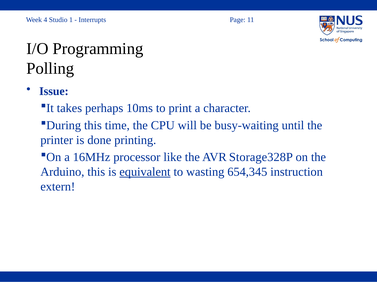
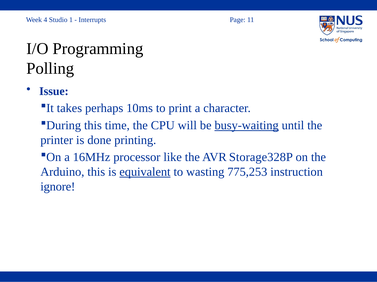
busy-waiting underline: none -> present (247, 125)
654,345: 654,345 -> 775,253 (247, 172)
extern: extern -> ignore (58, 187)
